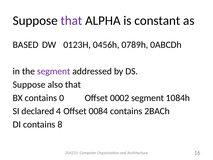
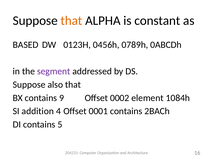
that colour: purple -> orange (71, 21)
0: 0 -> 9 (62, 98)
0002 segment: segment -> element (147, 98)
declared: declared -> addition (38, 111)
0084: 0084 -> 0001 (98, 111)
8: 8 -> 5 (60, 124)
